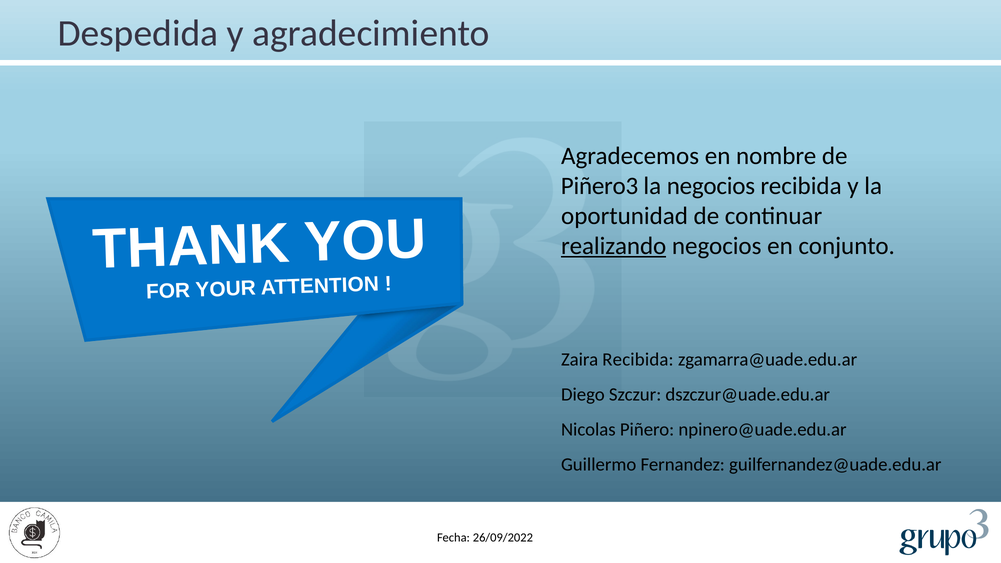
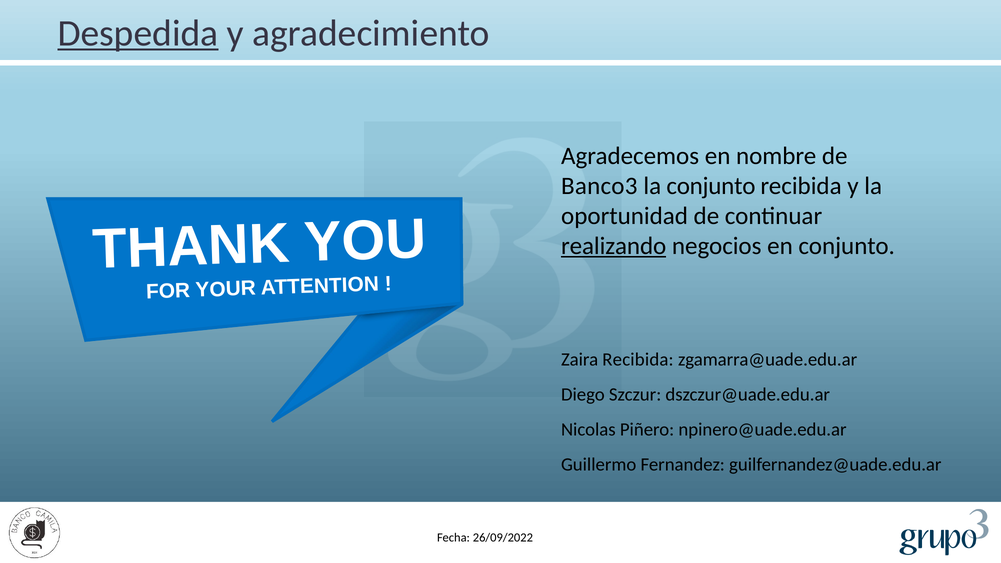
Despedida underline: none -> present (138, 33)
Piñero3: Piñero3 -> Banco3 (599, 186)
la negocios: negocios -> conjunto (711, 186)
